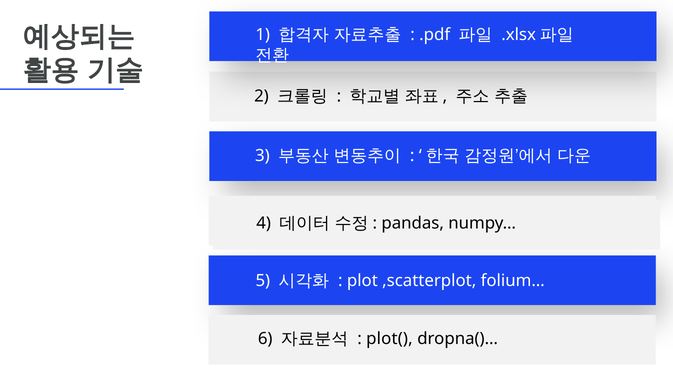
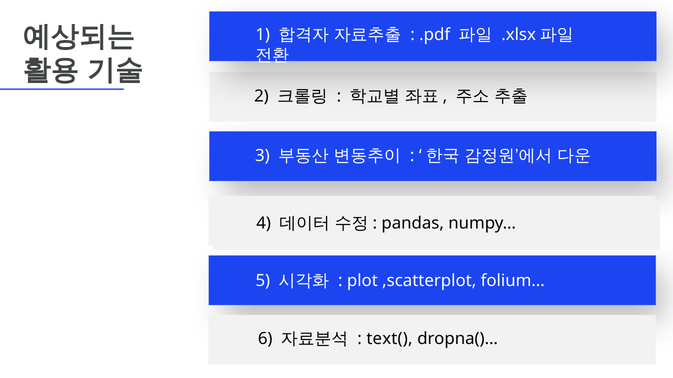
plot(: plot( -> text( (389, 339)
